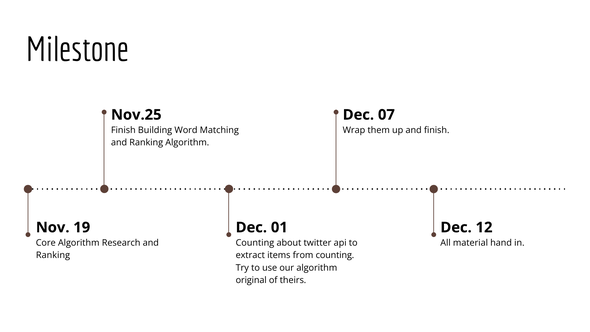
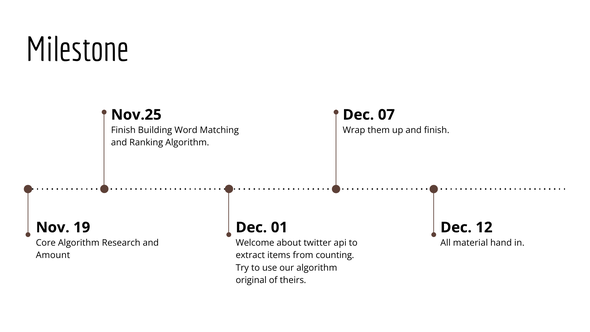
Counting: Counting -> Welcome (255, 243)
Ranking: Ranking -> Amount (53, 255)
